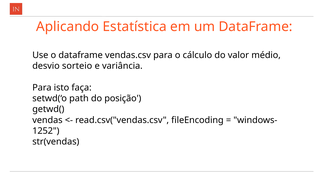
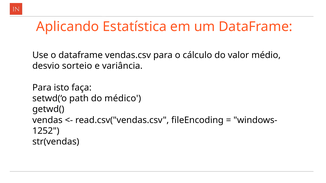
posição: posição -> médico (123, 99)
